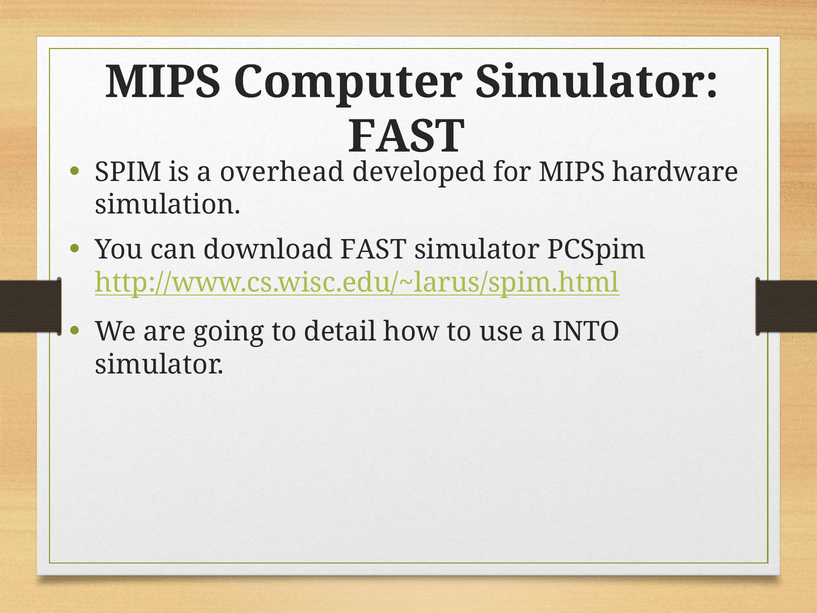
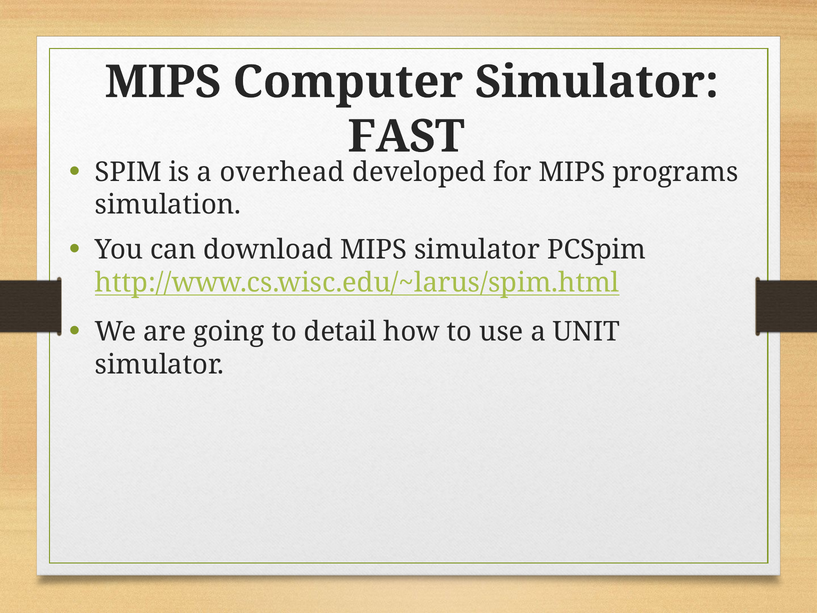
hardware: hardware -> programs (675, 172)
download FAST: FAST -> MIPS (374, 250)
INTO: INTO -> UNIT (586, 332)
